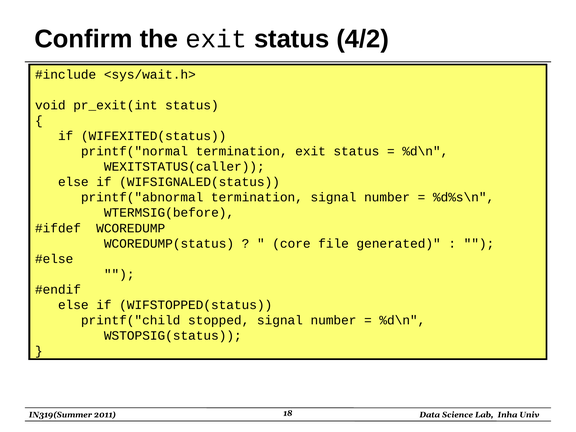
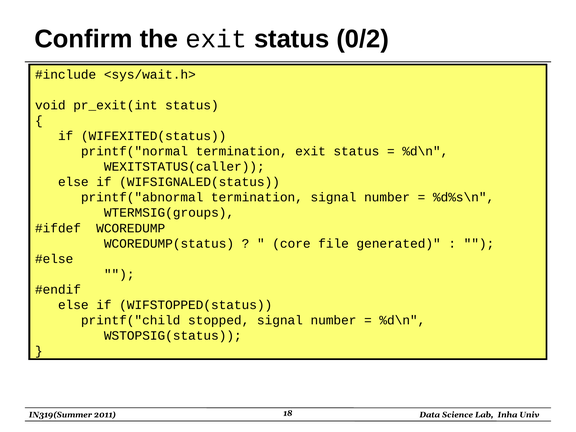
4/2: 4/2 -> 0/2 (363, 39)
WTERMSIG(before: WTERMSIG(before -> WTERMSIG(groups (169, 213)
